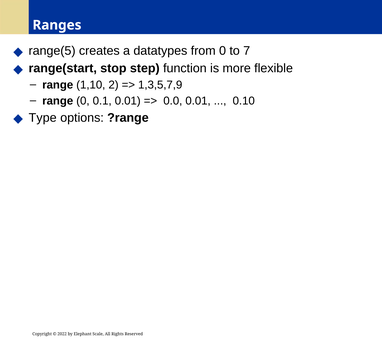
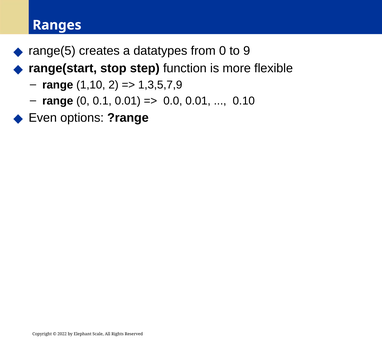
7: 7 -> 9 (247, 51)
Type: Type -> Even (43, 117)
